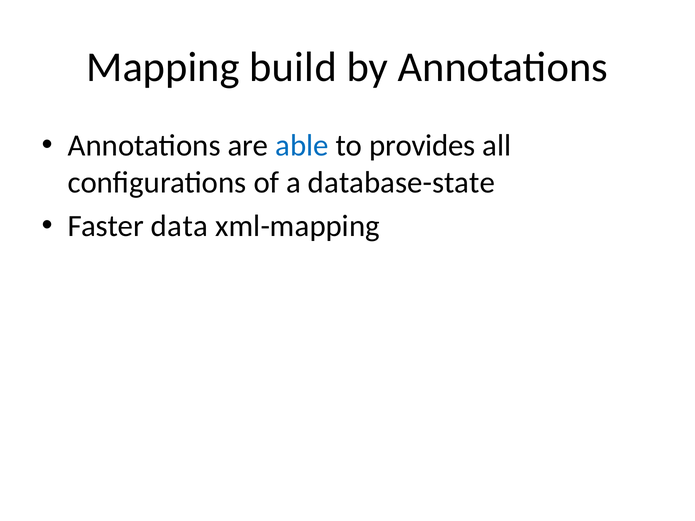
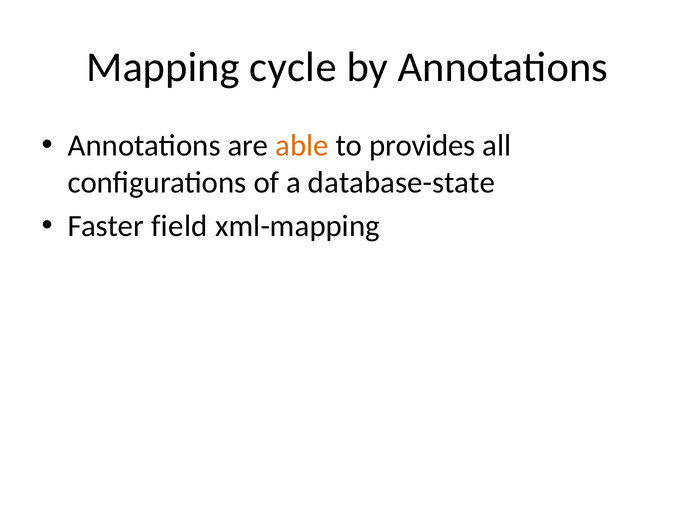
build: build -> cycle (293, 67)
able colour: blue -> orange (302, 146)
data: data -> field (179, 226)
